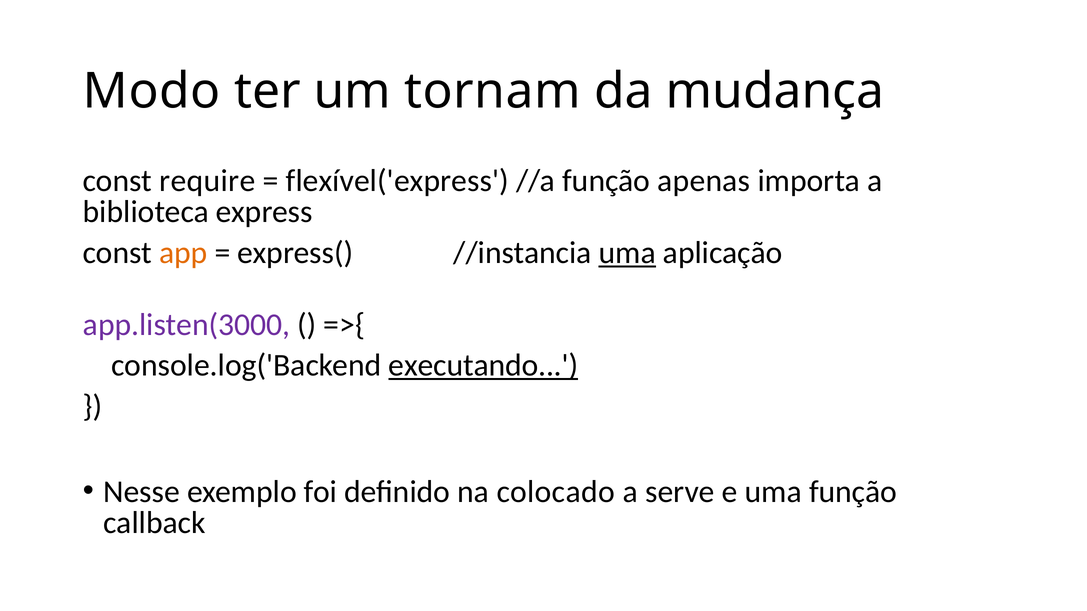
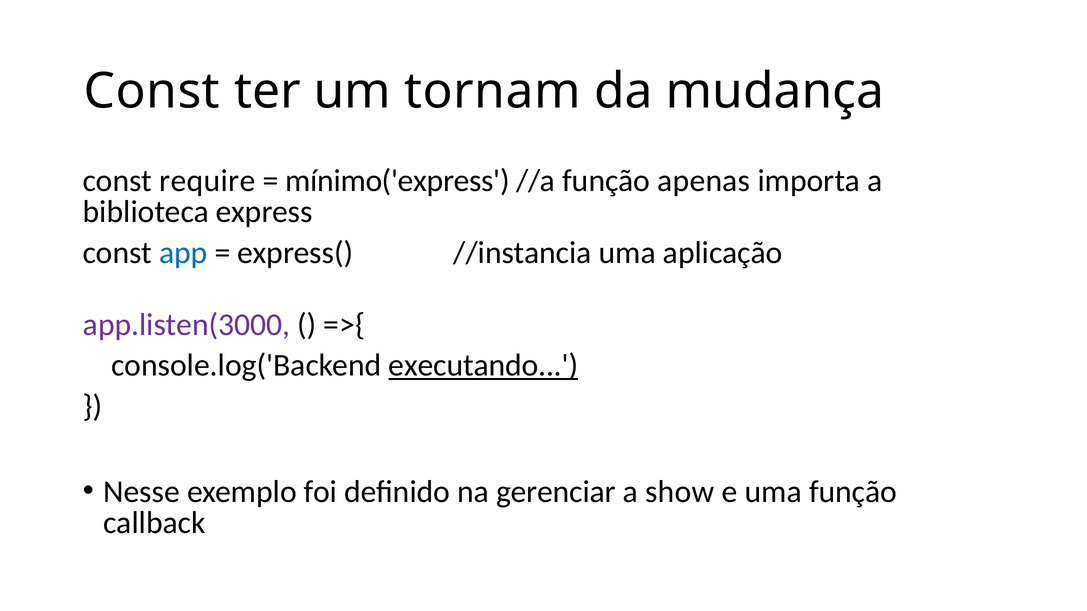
Modo: Modo -> Const (152, 91)
flexível('express: flexível('express -> mínimo('express (398, 181)
app colour: orange -> blue (183, 253)
uma underline: present -> none (627, 253)
colocado: colocado -> gerenciar (556, 492)
serve: serve -> show (680, 492)
